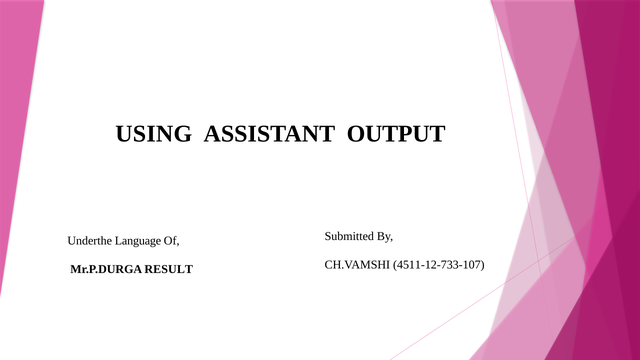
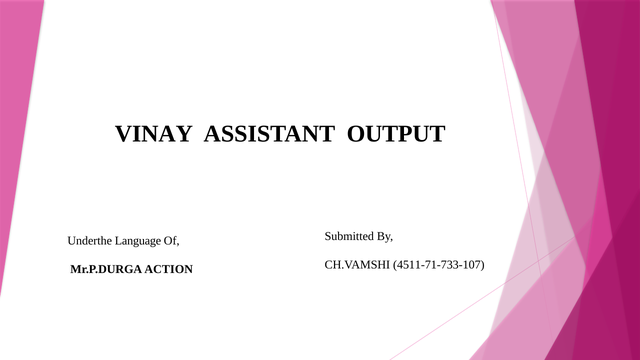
USING: USING -> VINAY (154, 134)
4511-12-733-107: 4511-12-733-107 -> 4511-71-733-107 (439, 265)
RESULT: RESULT -> ACTION (169, 269)
